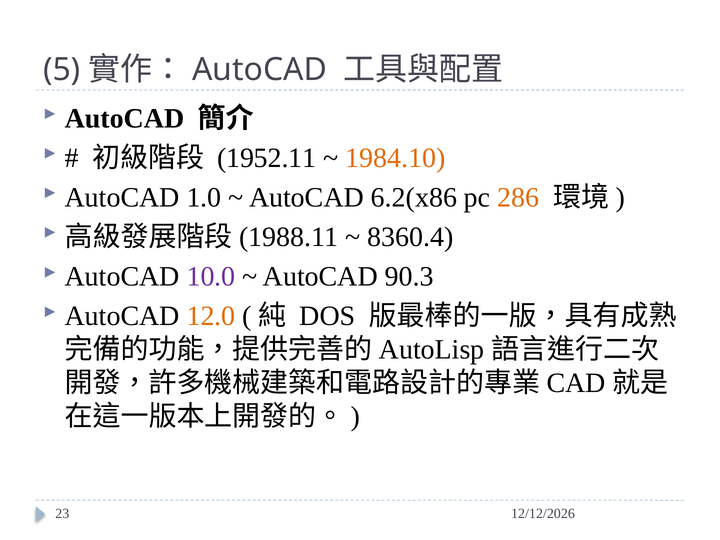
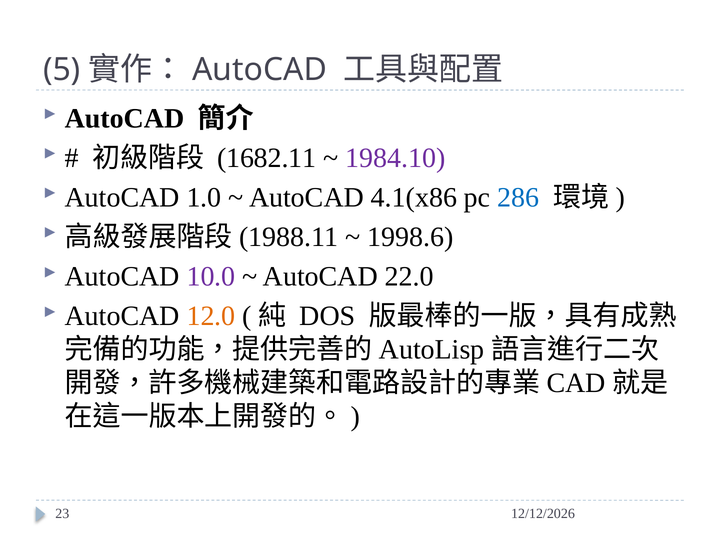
1952.11: 1952.11 -> 1682.11 (267, 158)
1984.10 colour: orange -> purple (395, 158)
6.2(x86: 6.2(x86 -> 4.1(x86 (414, 197)
286 colour: orange -> blue (518, 197)
8360.4: 8360.4 -> 1998.6 (410, 237)
90.3: 90.3 -> 22.0 (409, 276)
